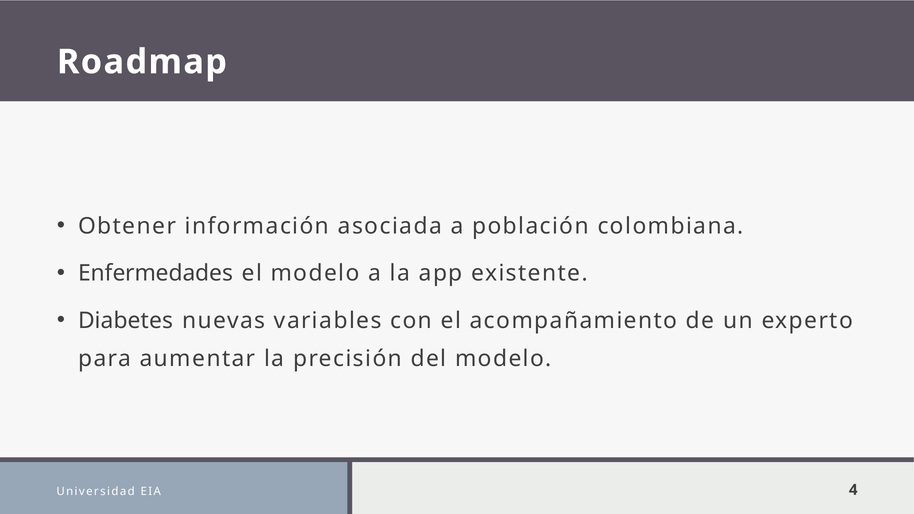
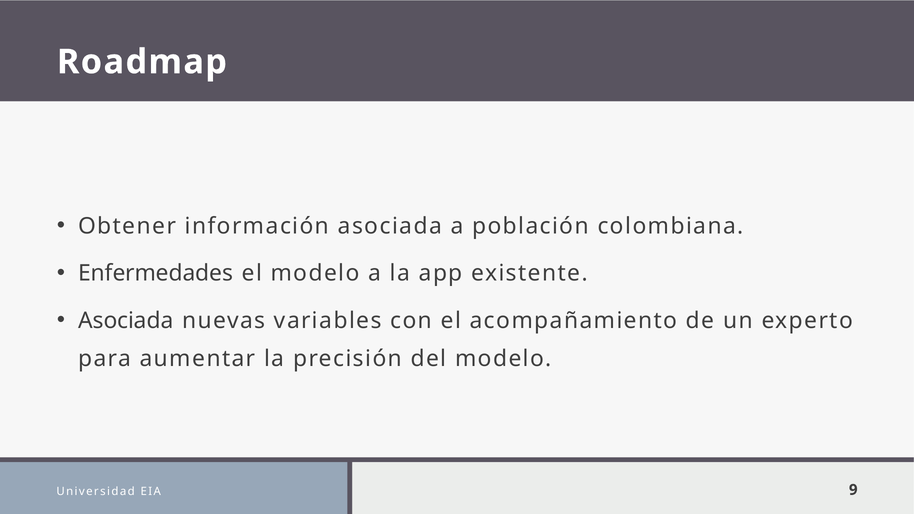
Diabetes: Diabetes -> Asociada (126, 321)
4: 4 -> 9 (853, 490)
